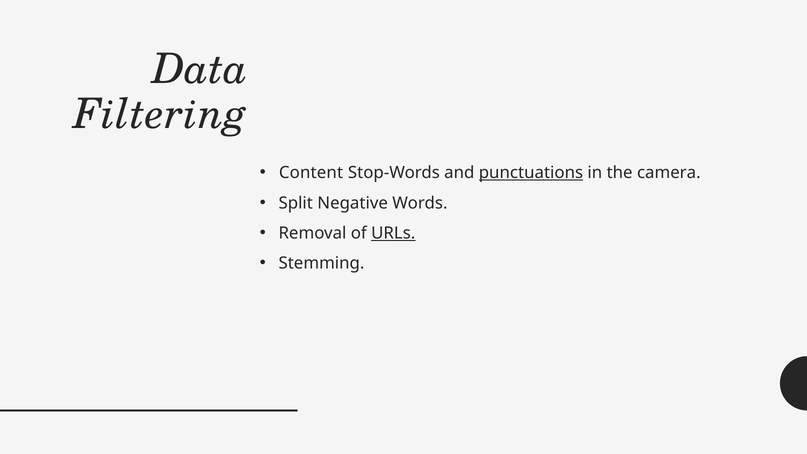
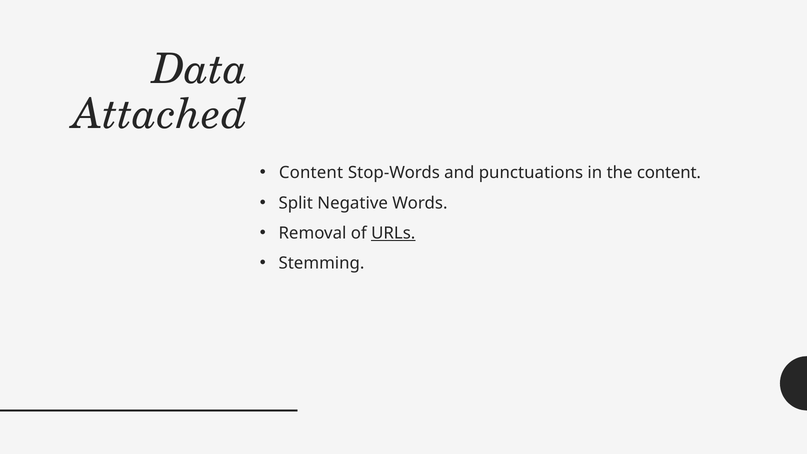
Filtering: Filtering -> Attached (160, 115)
punctuations underline: present -> none (531, 173)
the camera: camera -> content (669, 173)
